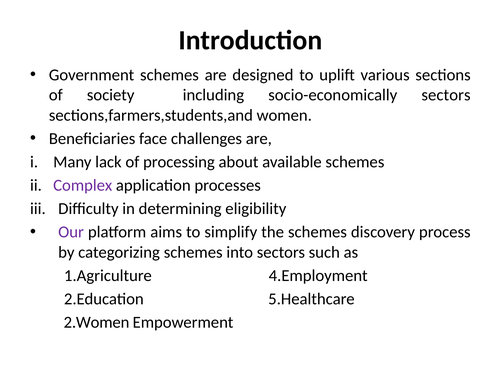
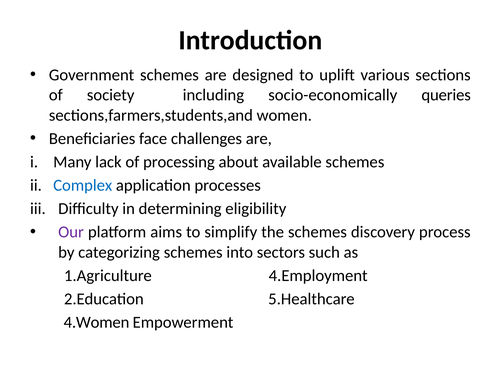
socio-economically sectors: sectors -> queries (446, 95)
Complex colour: purple -> blue (83, 185)
2.Women: 2.Women -> 4.Women (96, 322)
